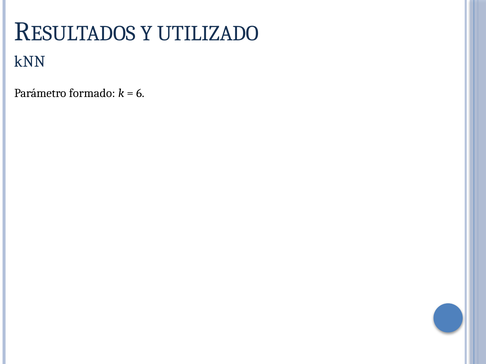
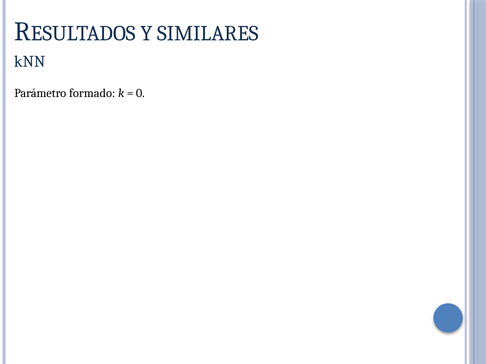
UTILIZADO: UTILIZADO -> SIMILARES (208, 33)
6: 6 -> 0 (140, 93)
